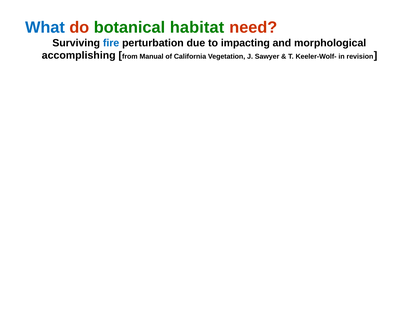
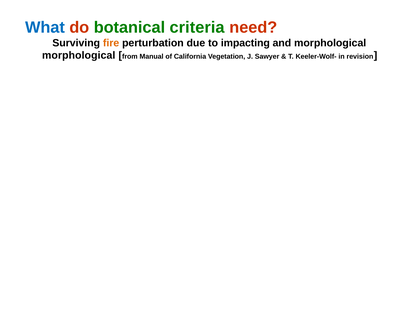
habitat: habitat -> criteria (197, 27)
fire colour: blue -> orange (111, 43)
accomplishing: accomplishing -> morphological (79, 56)
